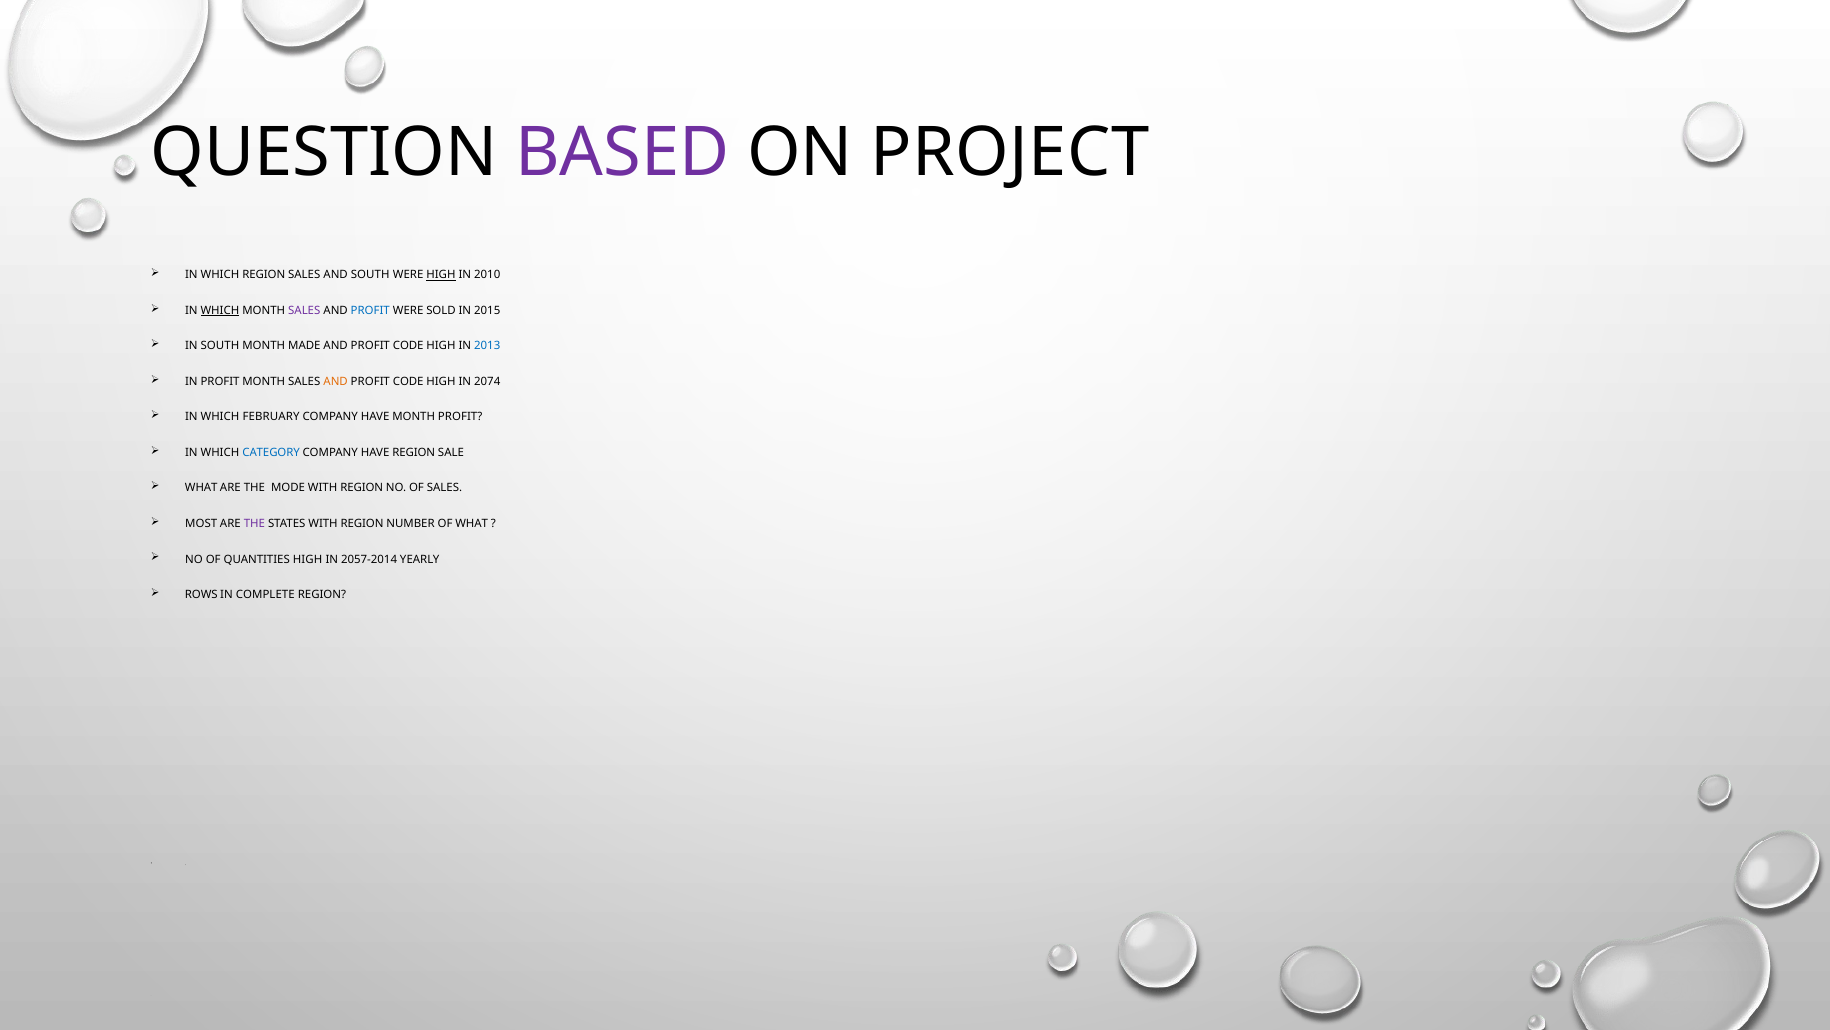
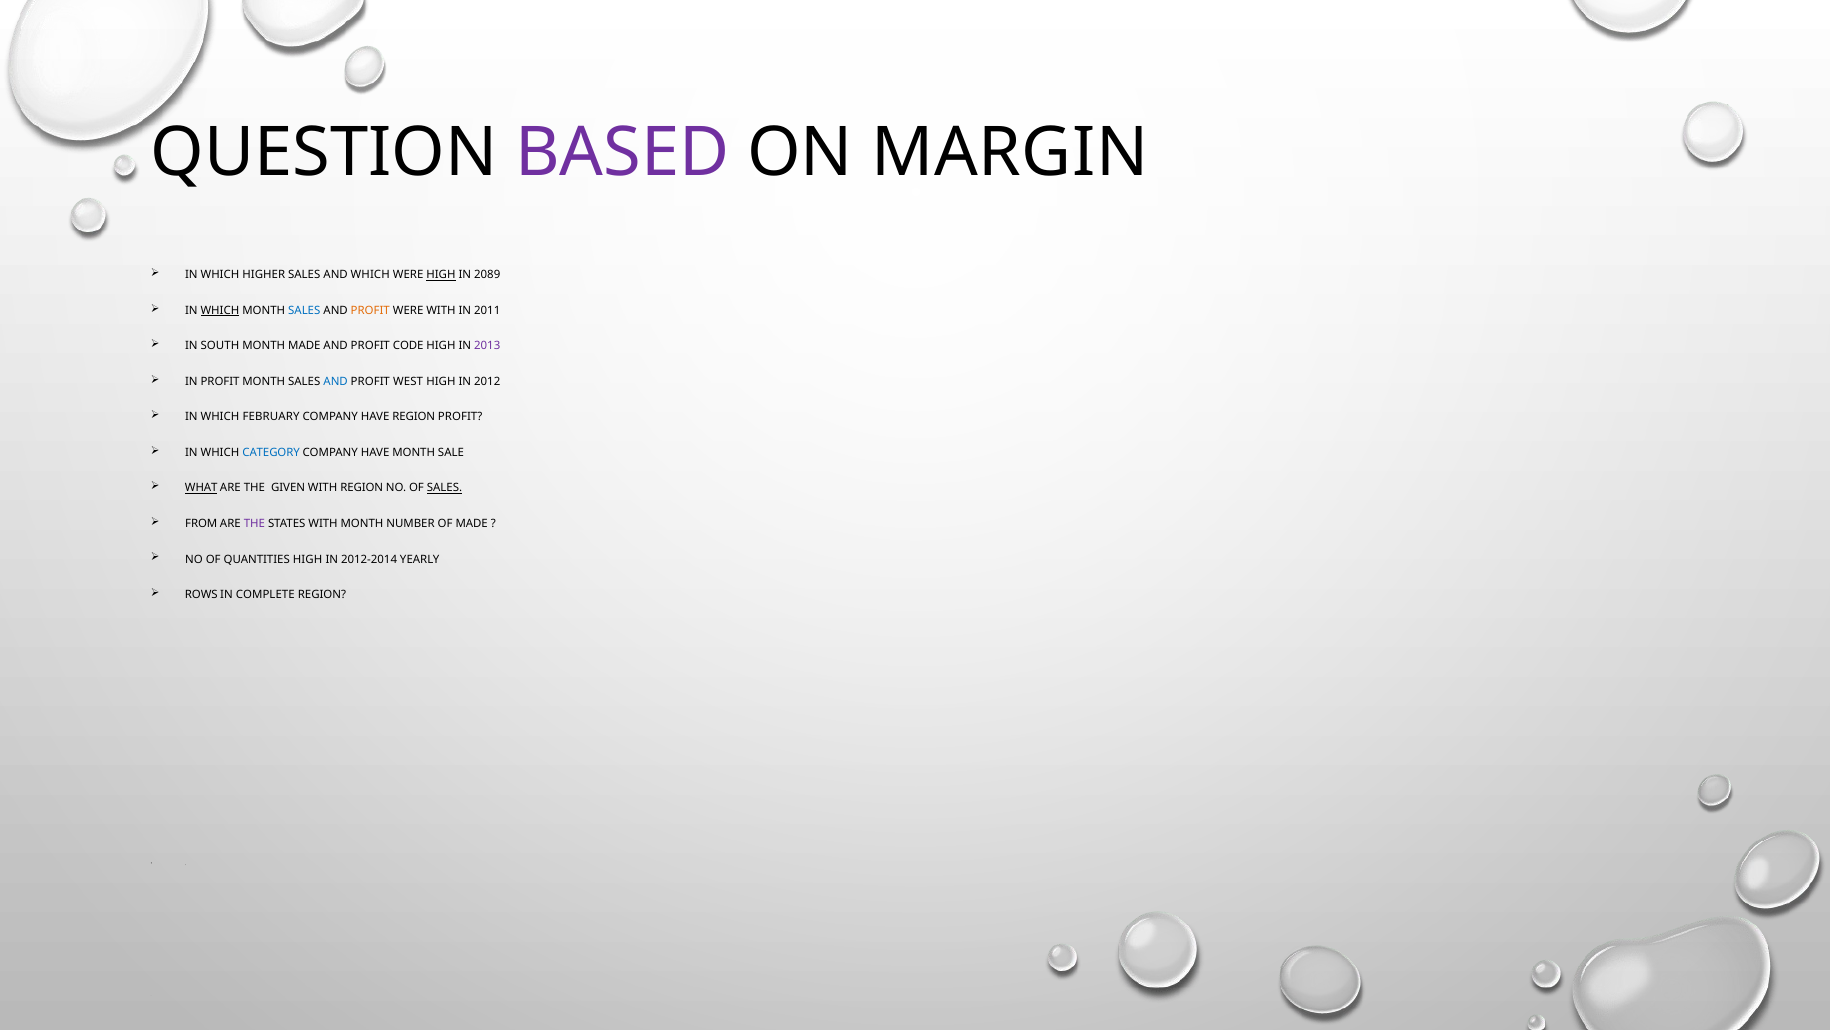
PROJECT: PROJECT -> MARGIN (1010, 153)
WHICH REGION: REGION -> HIGHER (264, 275)
AND SOUTH: SOUTH -> WHICH (370, 275)
2010: 2010 -> 2089 (487, 275)
SALES colour: purple -> blue (304, 310)
PROFIT colour: blue -> orange (370, 310)
WERE SOLD: SOLD -> WITH (441, 310)
2015: 2015 -> 2011 (487, 310)
2013 colour: blue -> purple (487, 346)
AND colour: orange -> blue (336, 381)
CODE: CODE -> WEST (408, 381)
2074: 2074 -> 2012 (487, 381)
HAVE MONTH: MONTH -> REGION (414, 417)
HAVE REGION: REGION -> MONTH (414, 452)
WHAT underline: none -> present (201, 488)
MODE: MODE -> GIVEN (288, 488)
SALES underline: none -> present (445, 488)
MOST: MOST -> FROM (201, 523)
STATES WITH REGION: REGION -> MONTH (362, 523)
OF WHAT: WHAT -> MADE (472, 523)
2057-2014: 2057-2014 -> 2012-2014 (369, 559)
